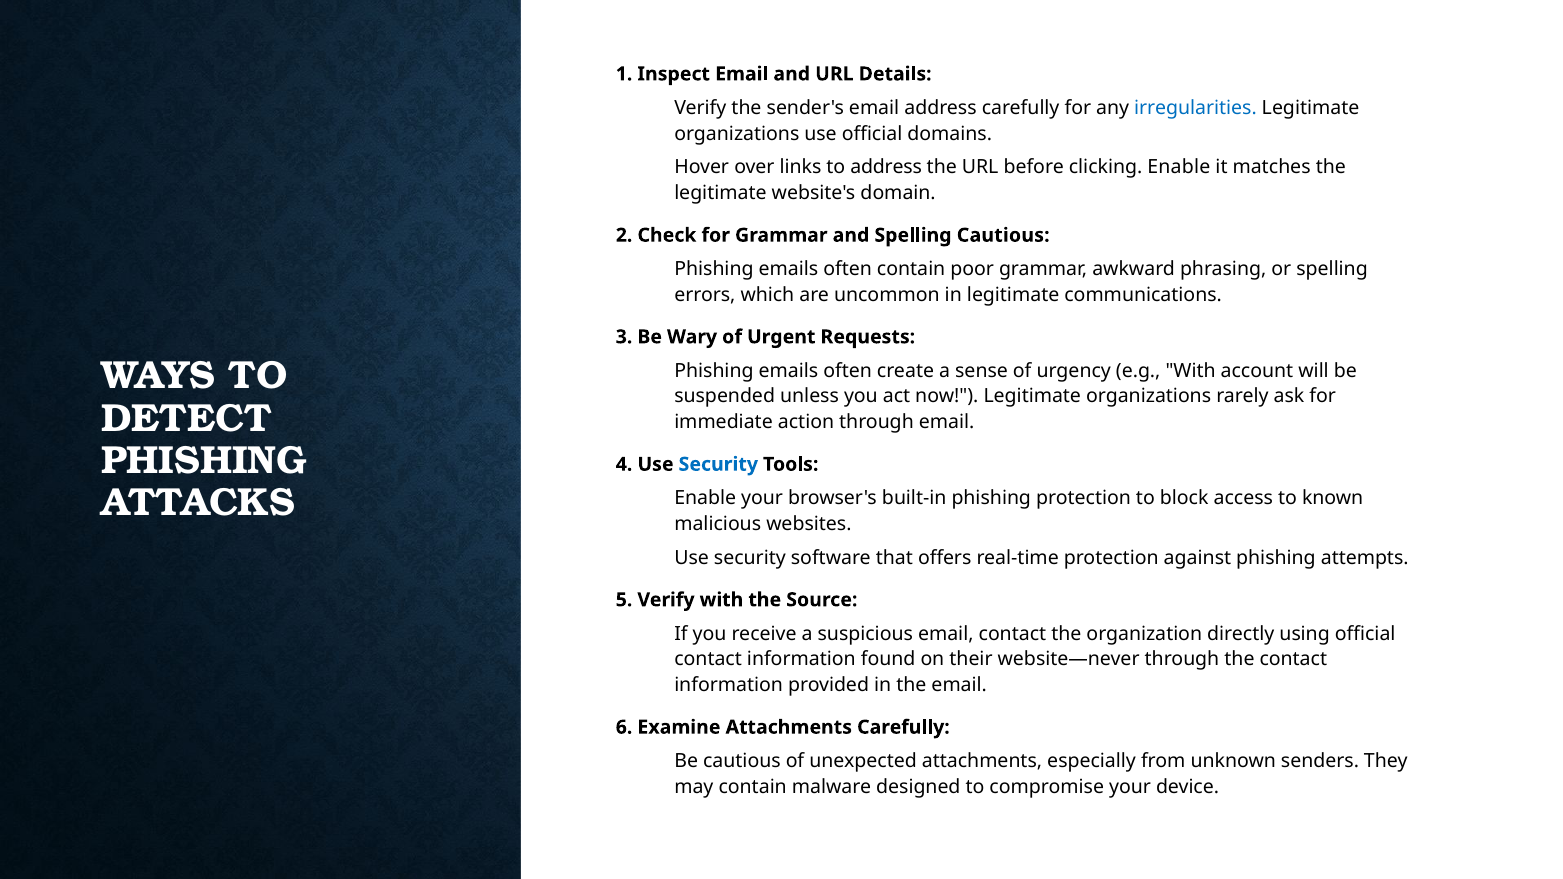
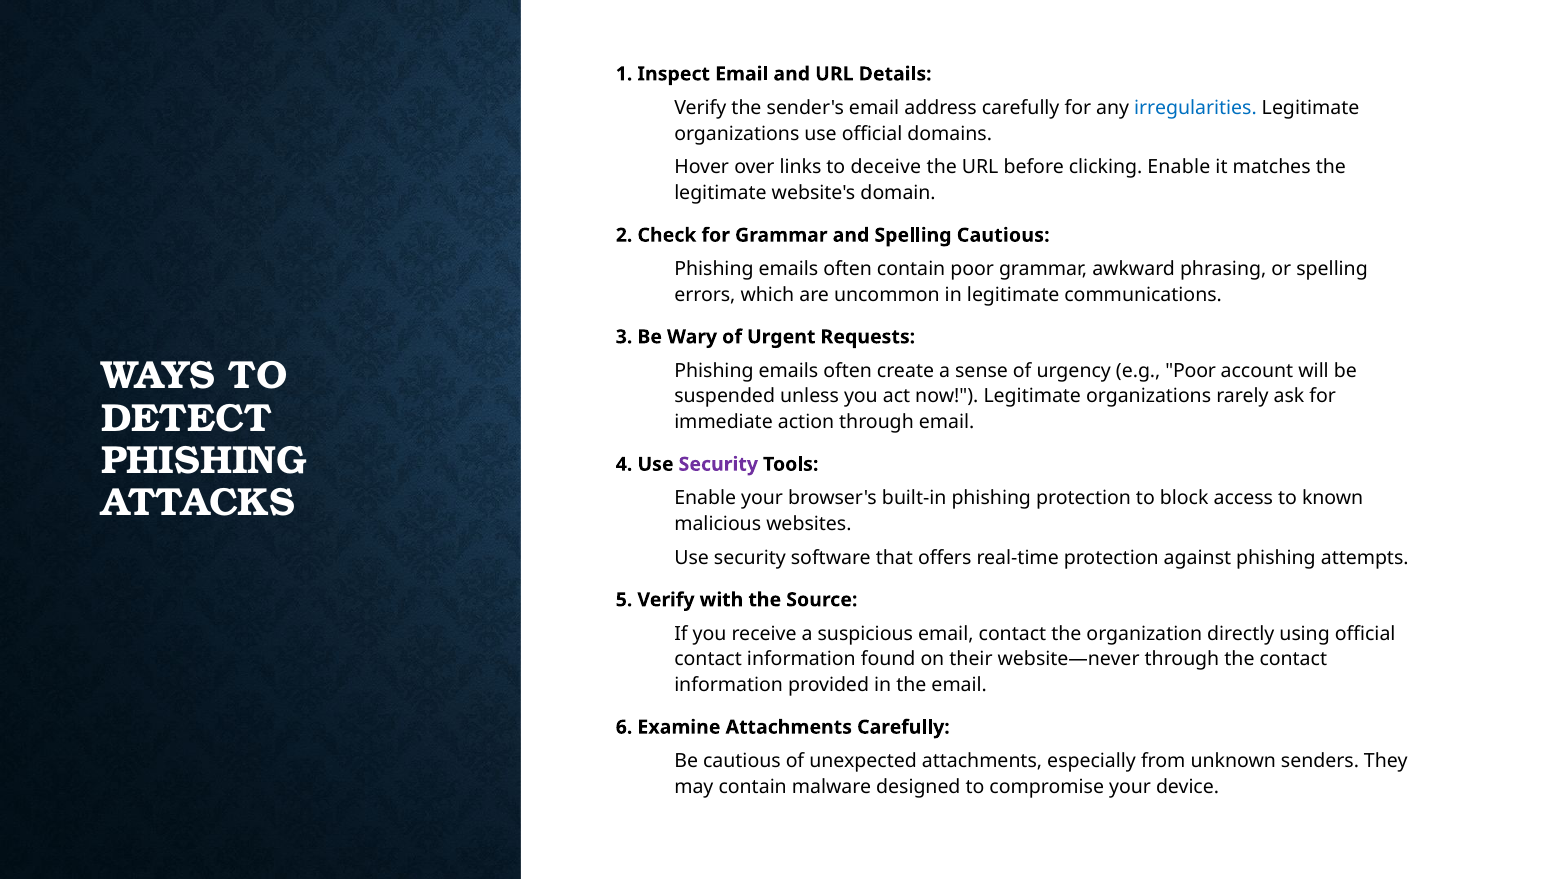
to address: address -> deceive (886, 168)
e.g With: With -> Poor (1191, 371)
Security colour: blue -> purple (718, 464)
